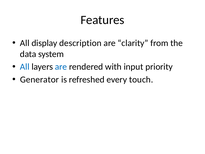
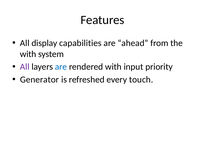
description: description -> capabilities (80, 43)
clarity: clarity -> ahead (133, 43)
data: data -> with (28, 54)
All colour: blue -> purple (25, 67)
